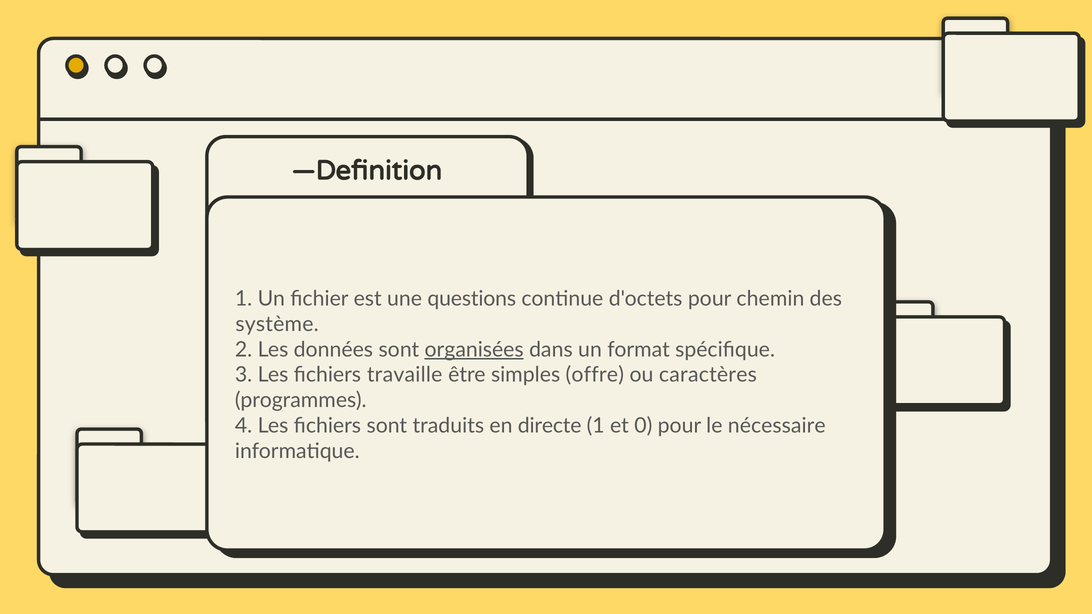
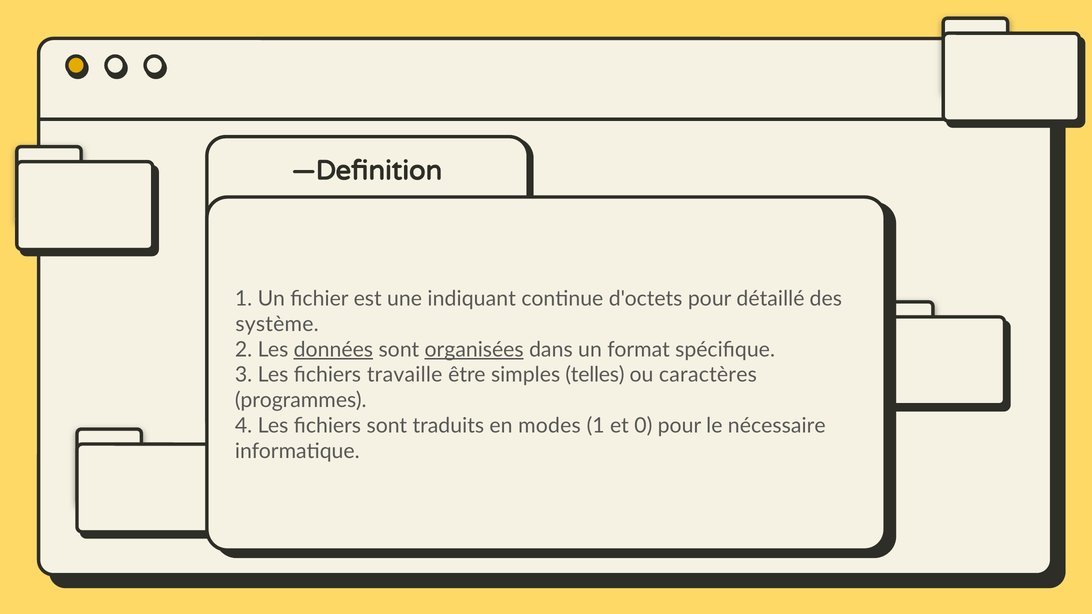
questions: questions -> indiquant (472, 299)
chemin: chemin -> détaillé (770, 299)
données underline: none -> present (333, 350)
offre: offre -> telles (595, 375)
directe: directe -> modes (549, 426)
